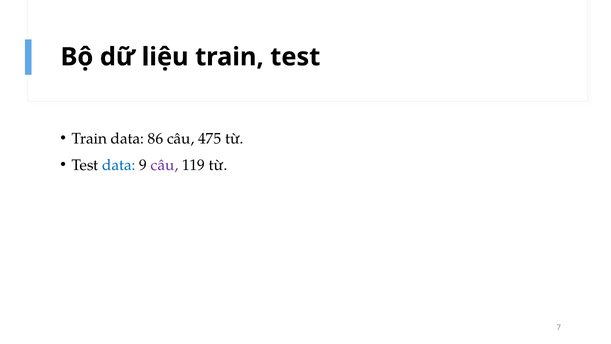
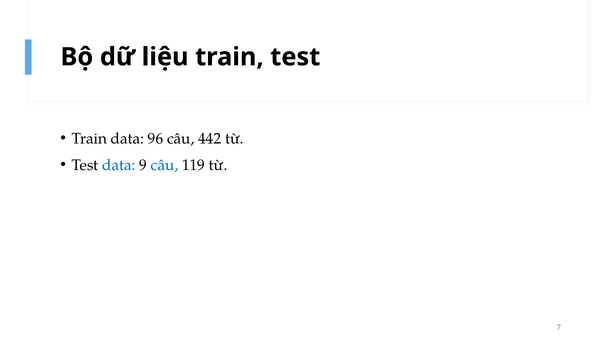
86: 86 -> 96 (156, 139)
475: 475 -> 442 (210, 139)
câu colour: purple -> blue (165, 165)
